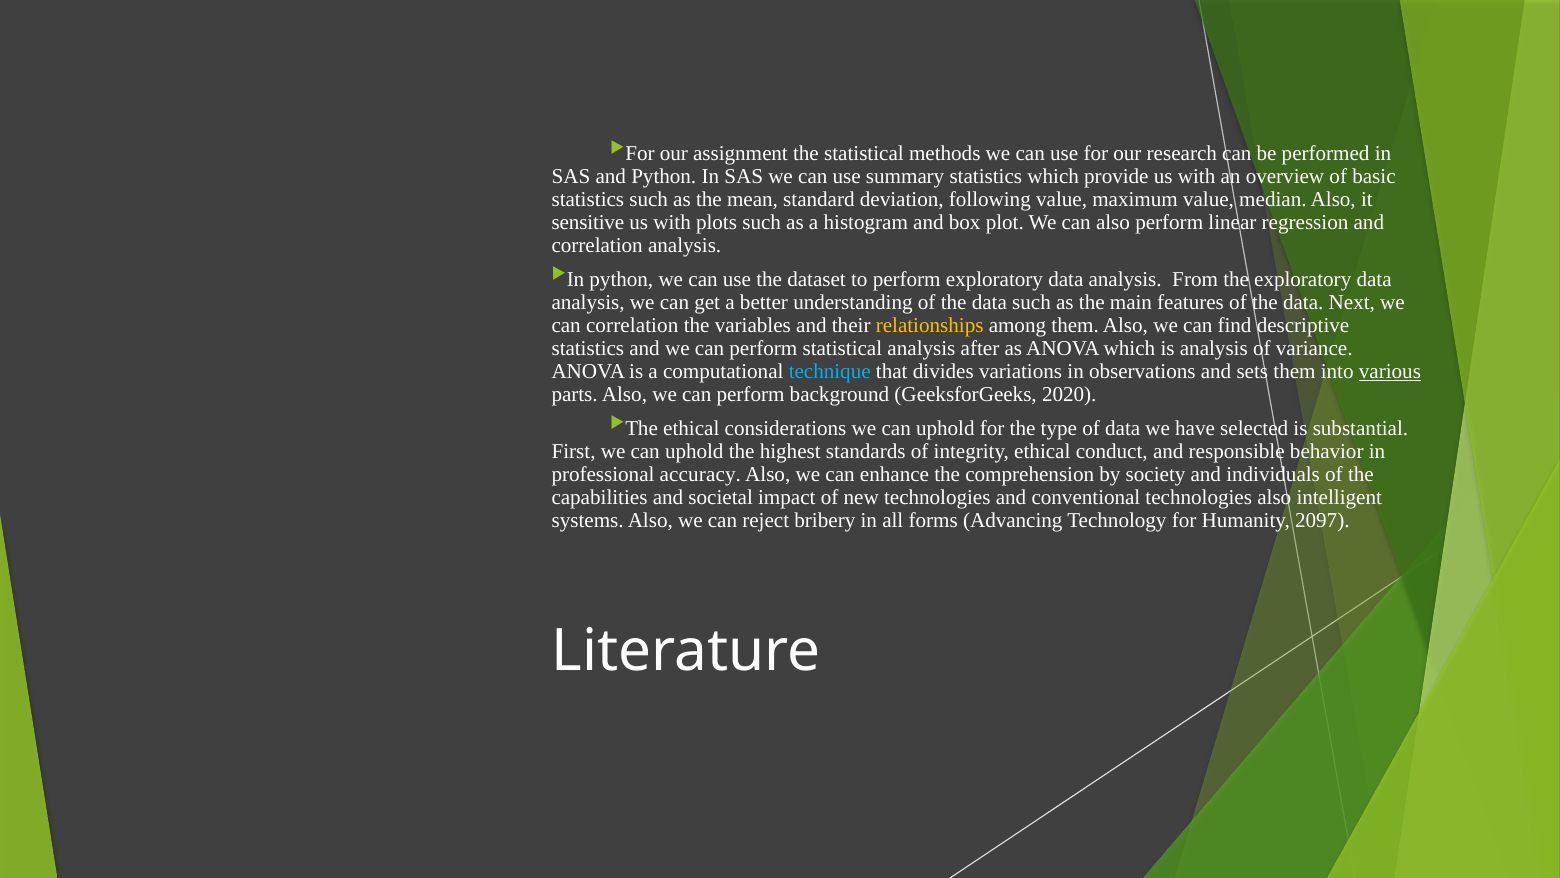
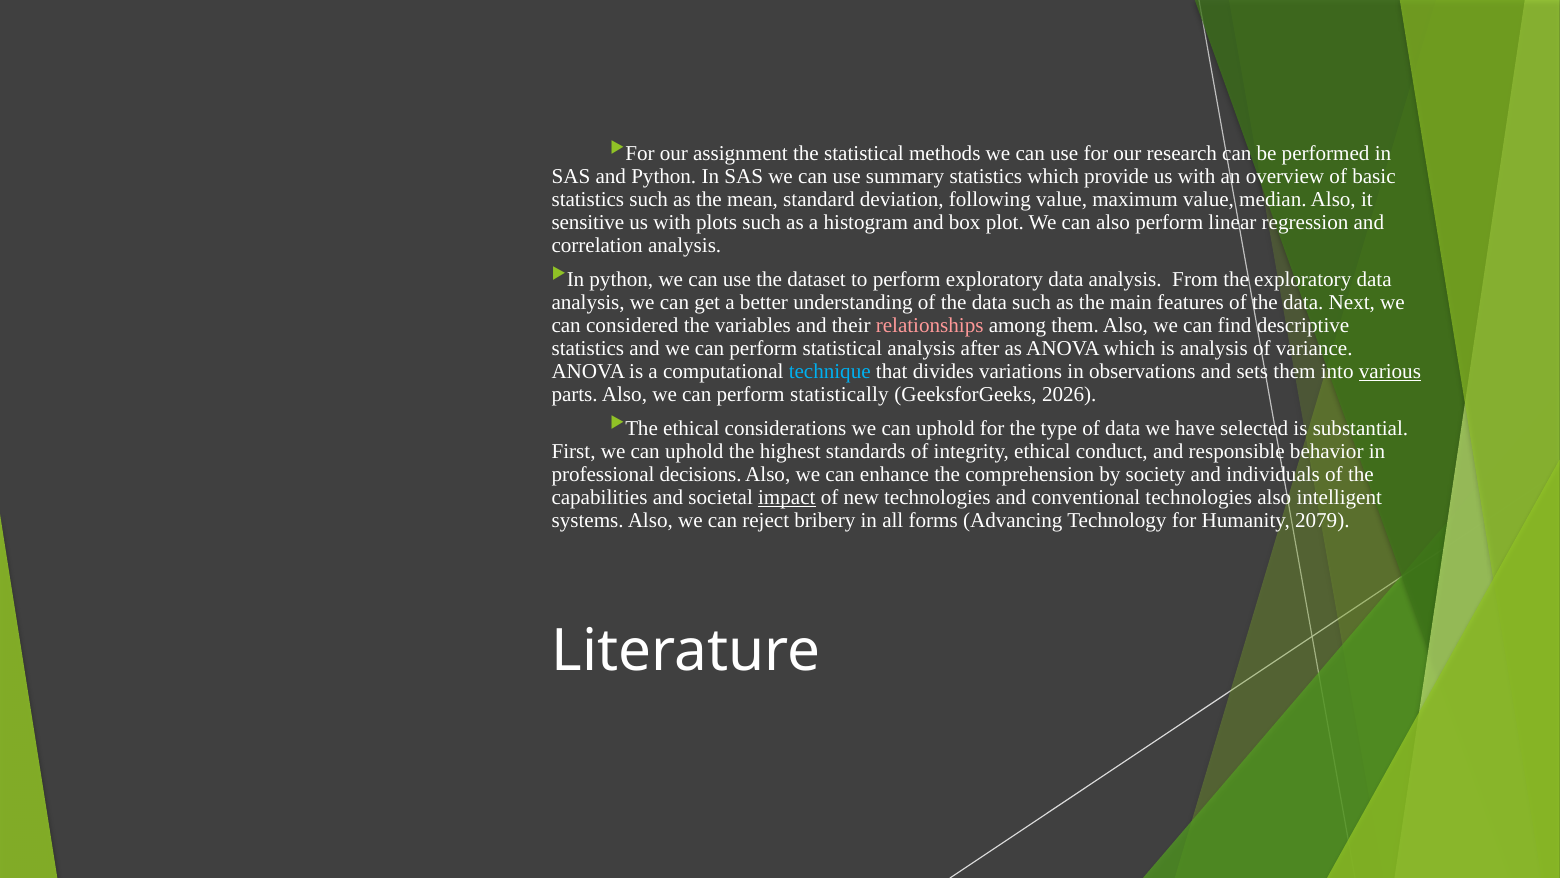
can correlation: correlation -> considered (632, 325)
relationships colour: yellow -> pink (930, 325)
background: background -> statistically (839, 394)
2020: 2020 -> 2026 (1069, 394)
accuracy: accuracy -> decisions (701, 474)
impact underline: none -> present (787, 497)
2097: 2097 -> 2079 (1322, 520)
